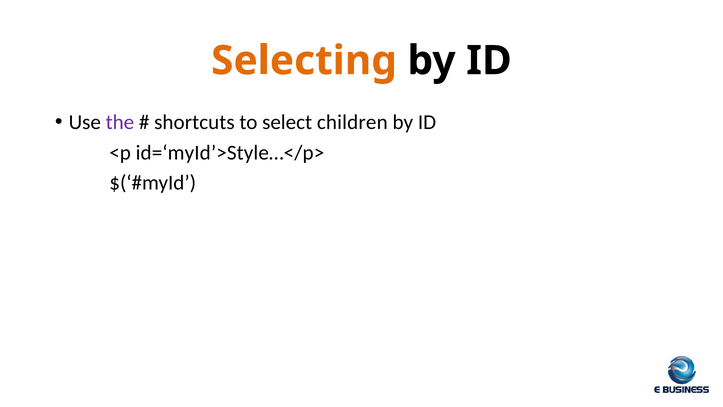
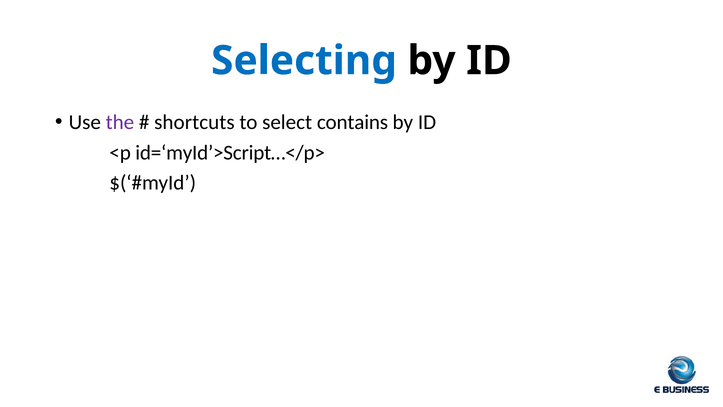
Selecting colour: orange -> blue (304, 61)
children: children -> contains (352, 122)
id=‘myId’>Style…</p>: id=‘myId’>Style…</p> -> id=‘myId’>Script…</p> (230, 152)
